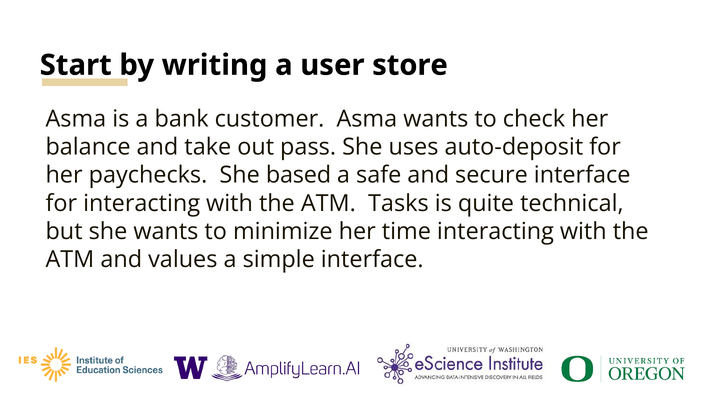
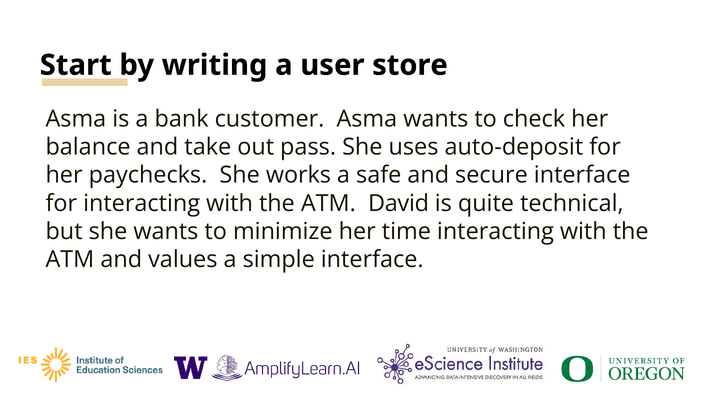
based: based -> works (298, 175)
Tasks: Tasks -> David (399, 203)
